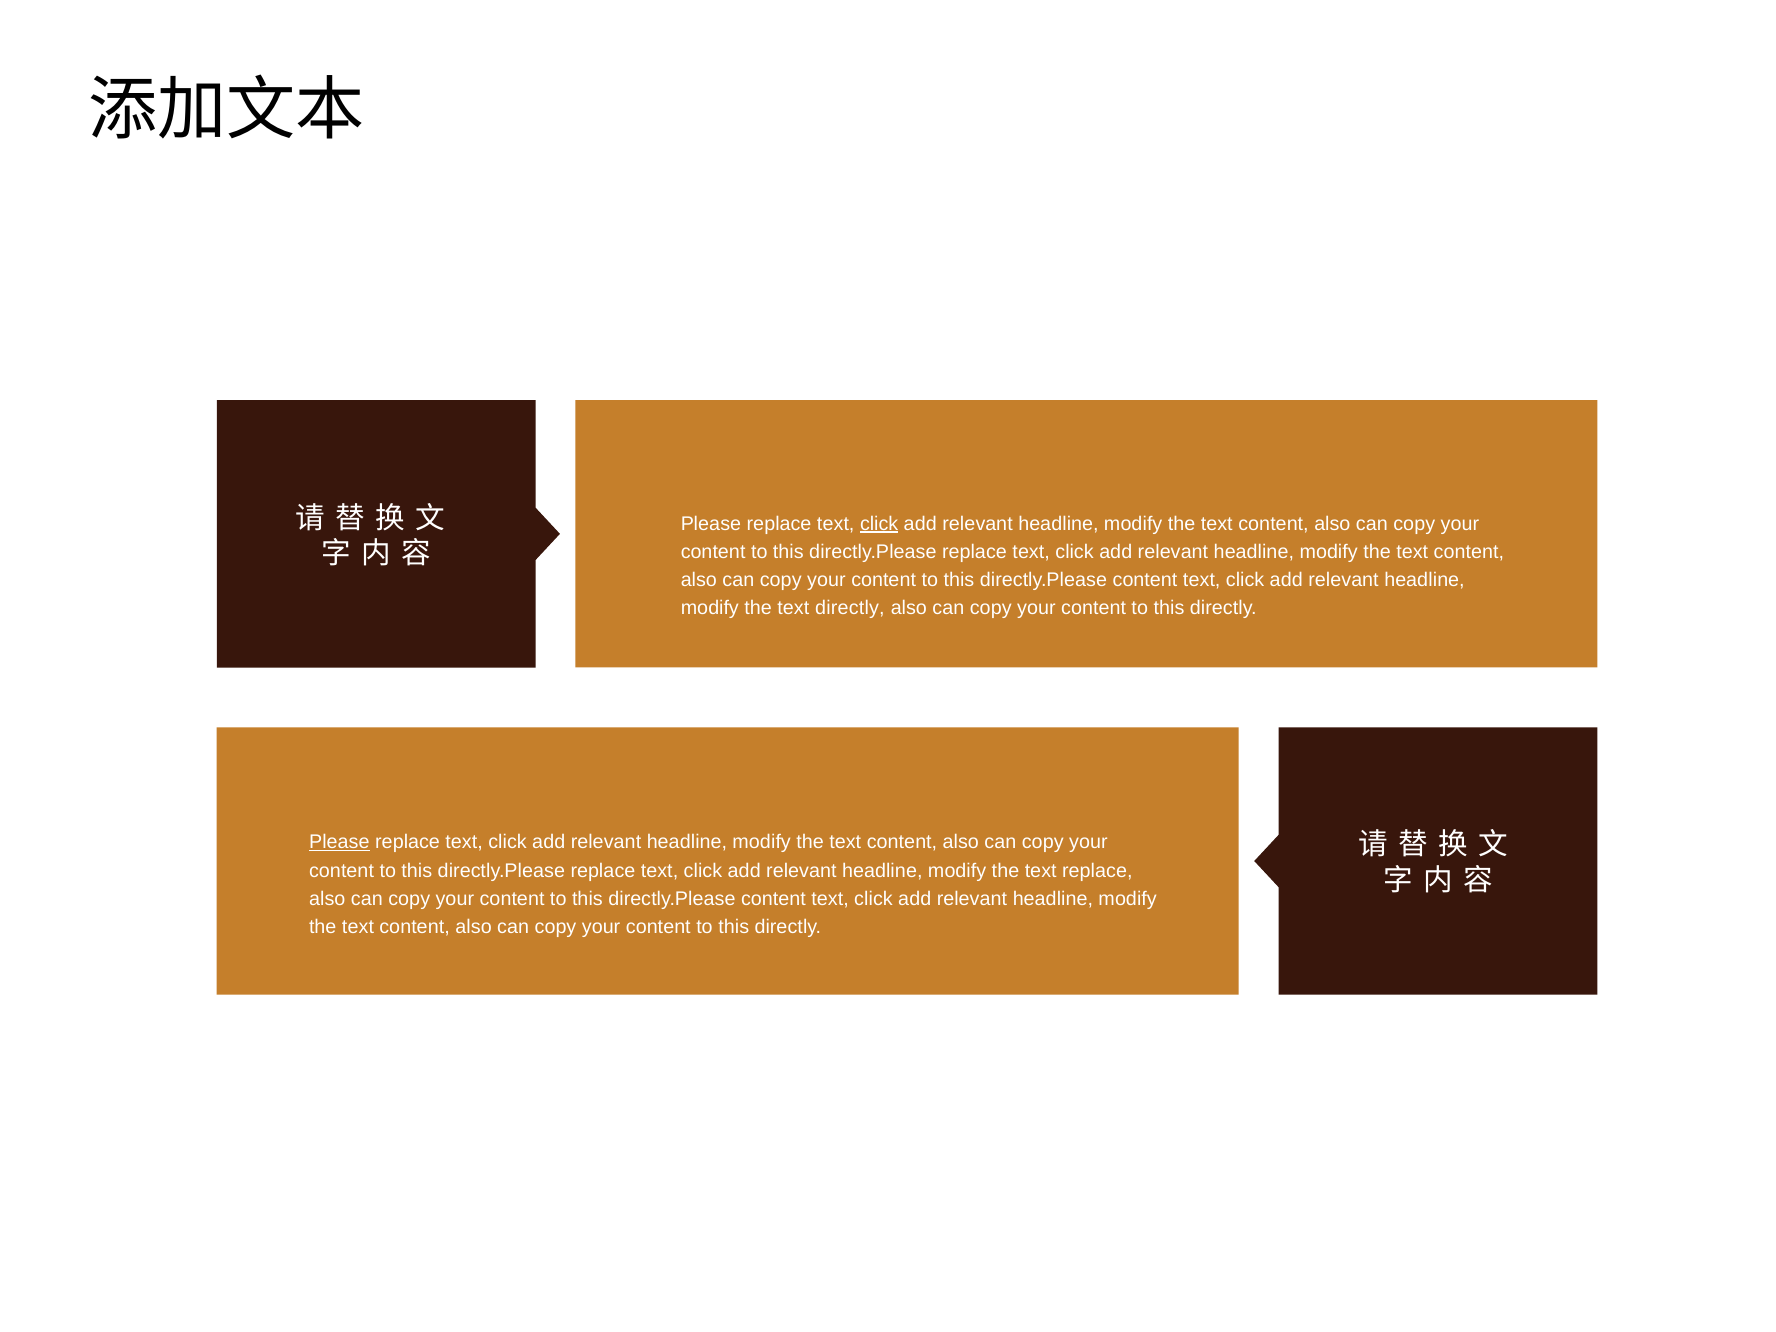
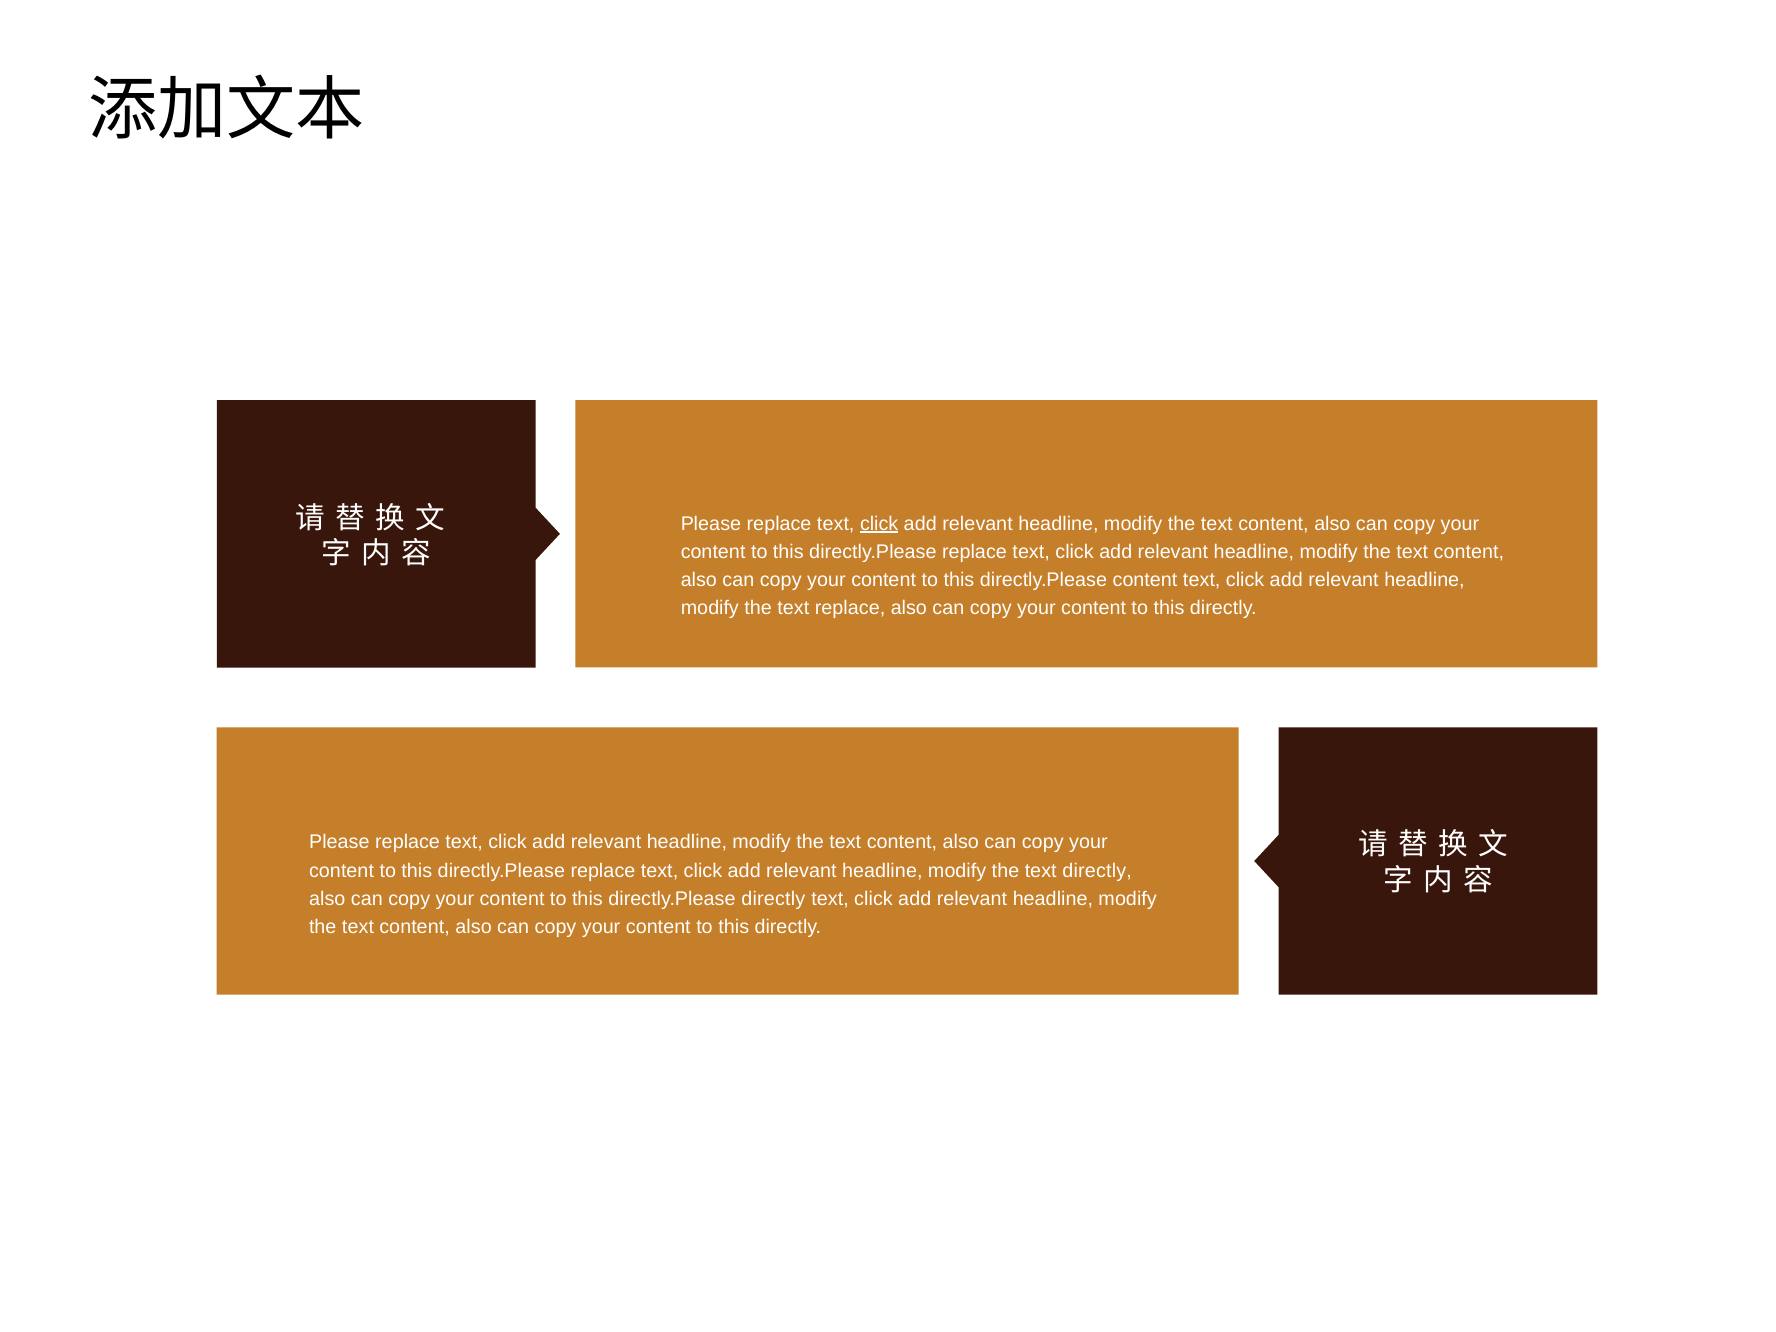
text directly: directly -> replace (850, 608)
Please underline: present -> none (339, 842)
text replace: replace -> directly (1097, 871)
content: content -> directly (773, 899)
